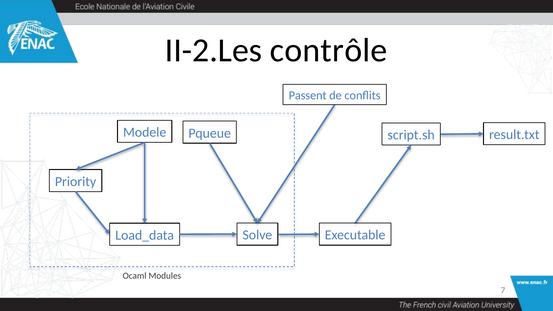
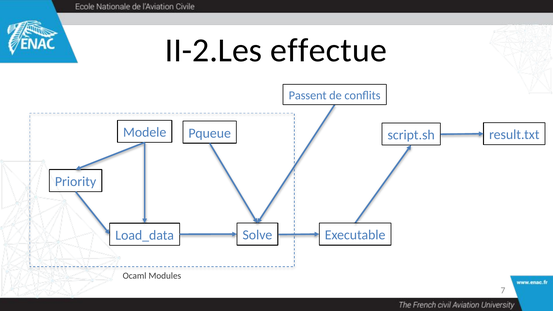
contrôle: contrôle -> effectue (329, 51)
